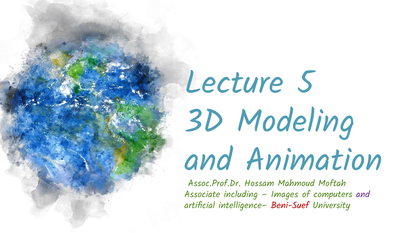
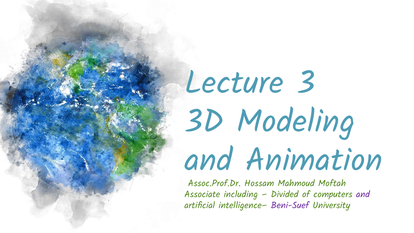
5: 5 -> 3 (306, 83)
Images: Images -> Divided (285, 194)
Beni-Suef colour: red -> purple (290, 205)
